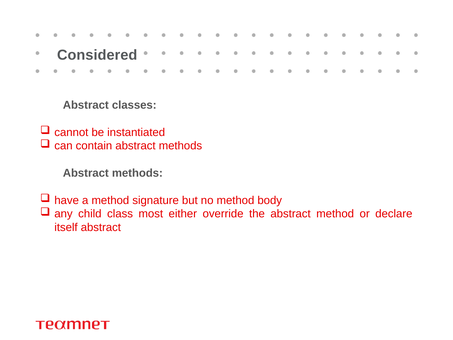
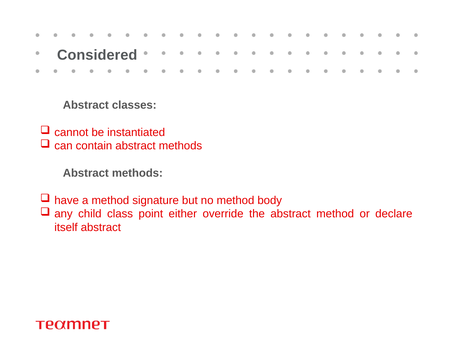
most: most -> point (151, 214)
